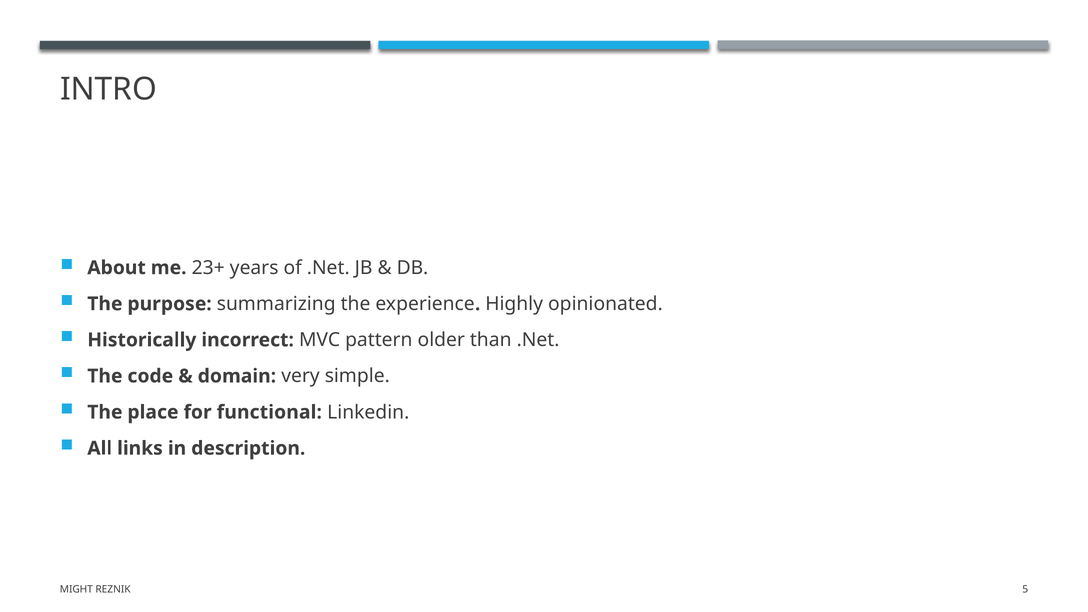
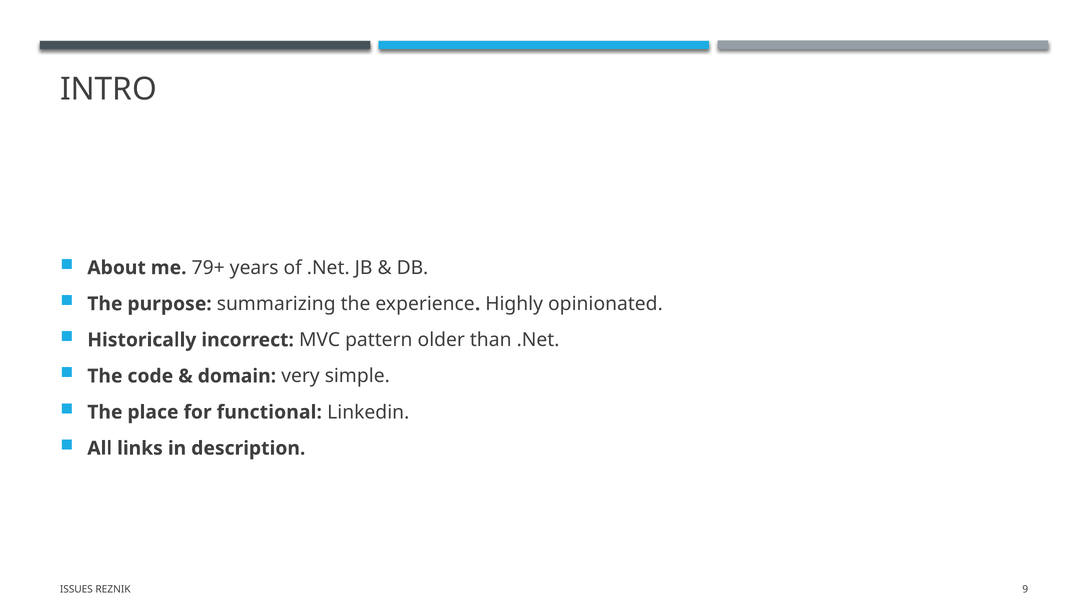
23+: 23+ -> 79+ (208, 268)
MIGHT: MIGHT -> ISSUES (76, 589)
5: 5 -> 9 (1025, 589)
